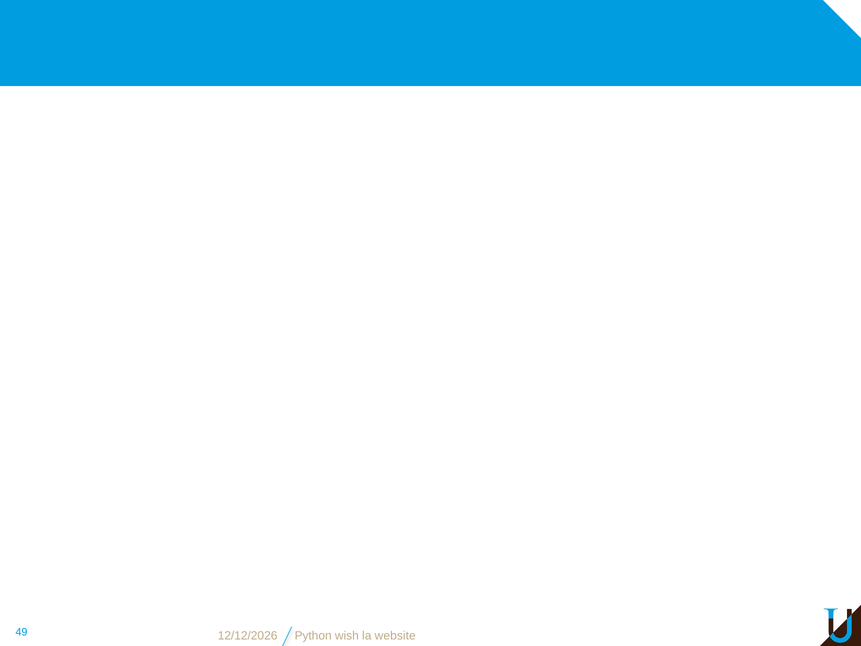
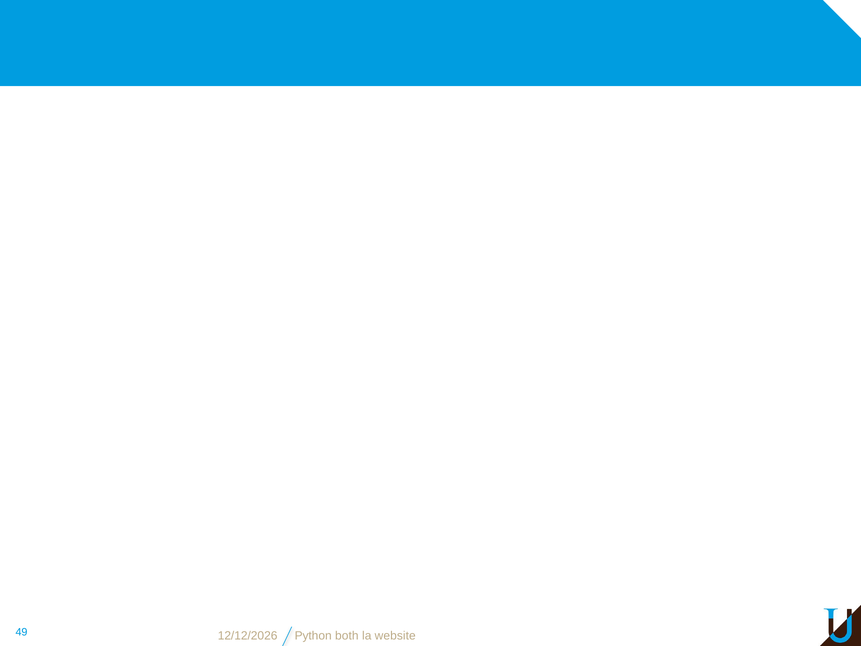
wish: wish -> both (347, 635)
